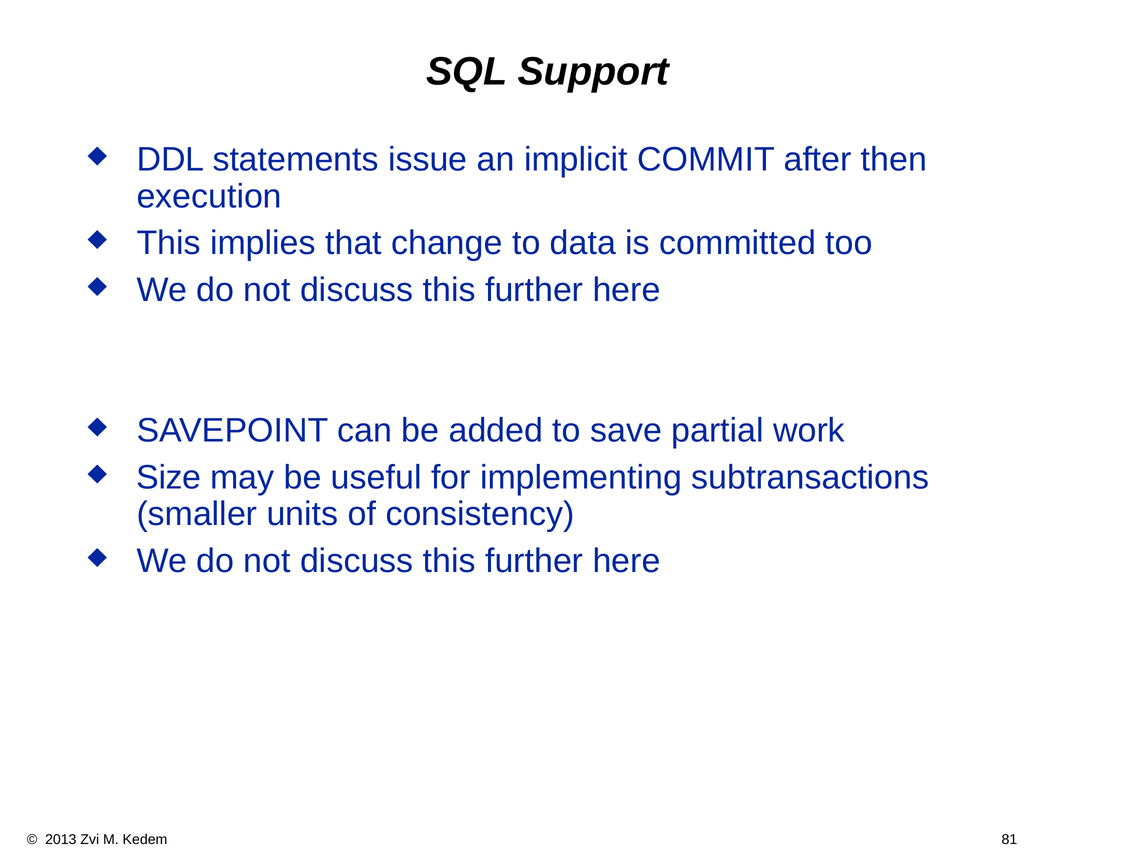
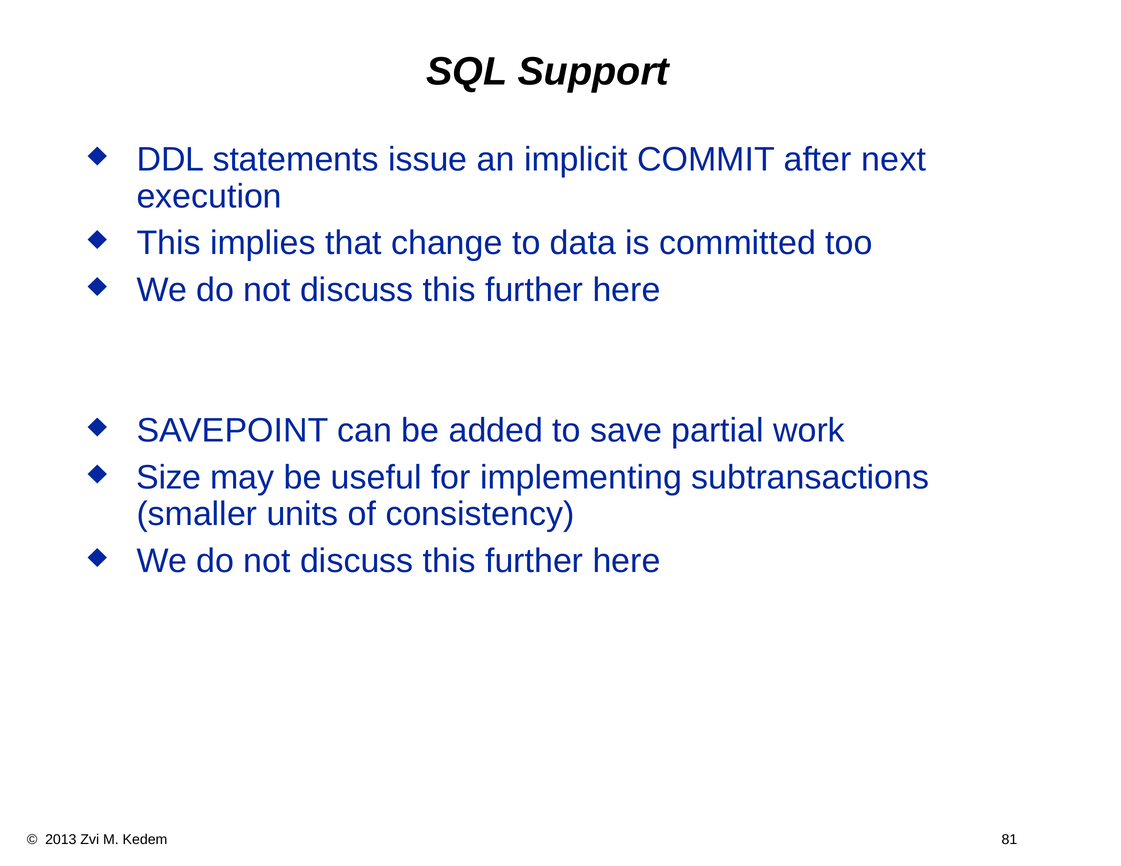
then: then -> next (894, 160)
